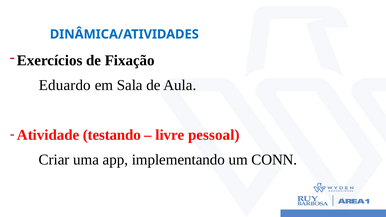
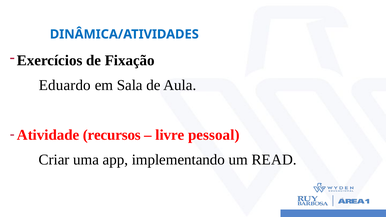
testando: testando -> recursos (112, 135)
CONN: CONN -> READ (274, 160)
